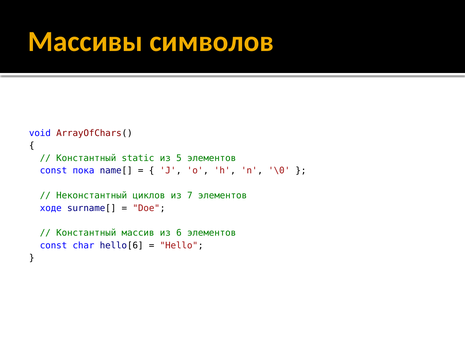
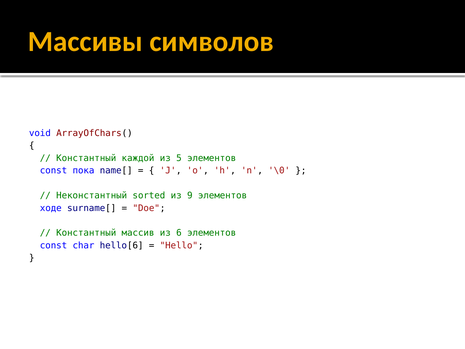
static: static -> каждой (138, 158)
циклов: циклов -> sorted (149, 195)
7: 7 -> 9 (190, 195)
